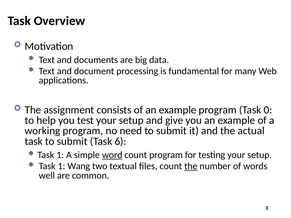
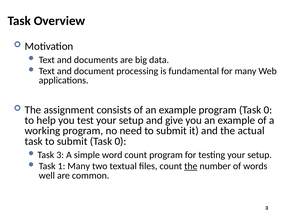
submit Task 6: 6 -> 0 (121, 141)
1: 1 -> 3 (60, 155)
word underline: present -> none (112, 155)
1 Wang: Wang -> Many (79, 166)
